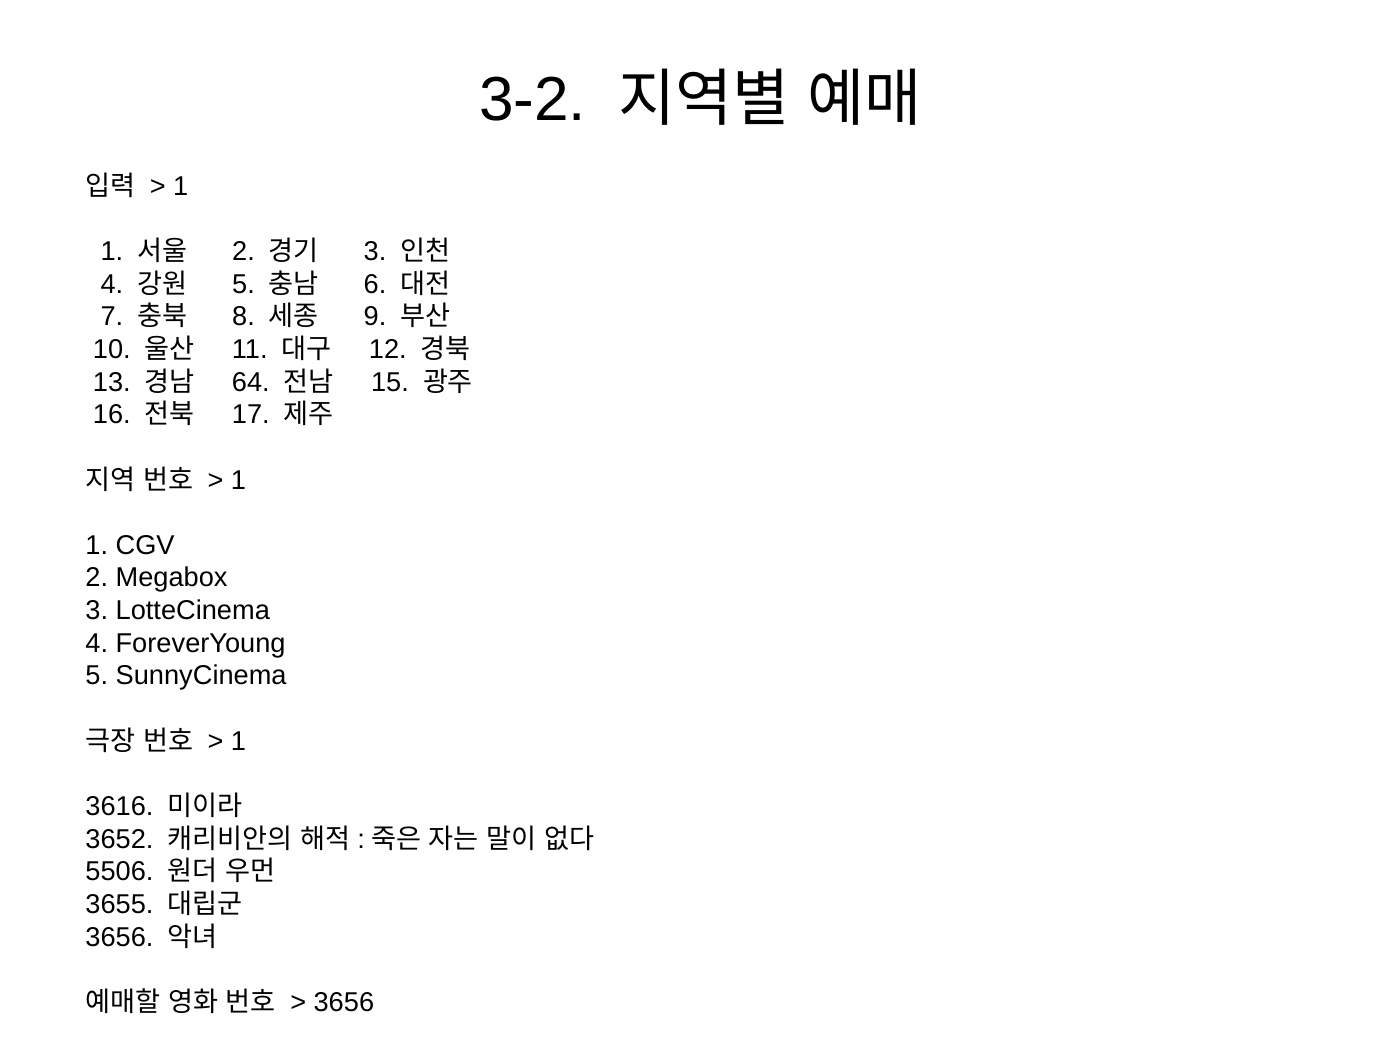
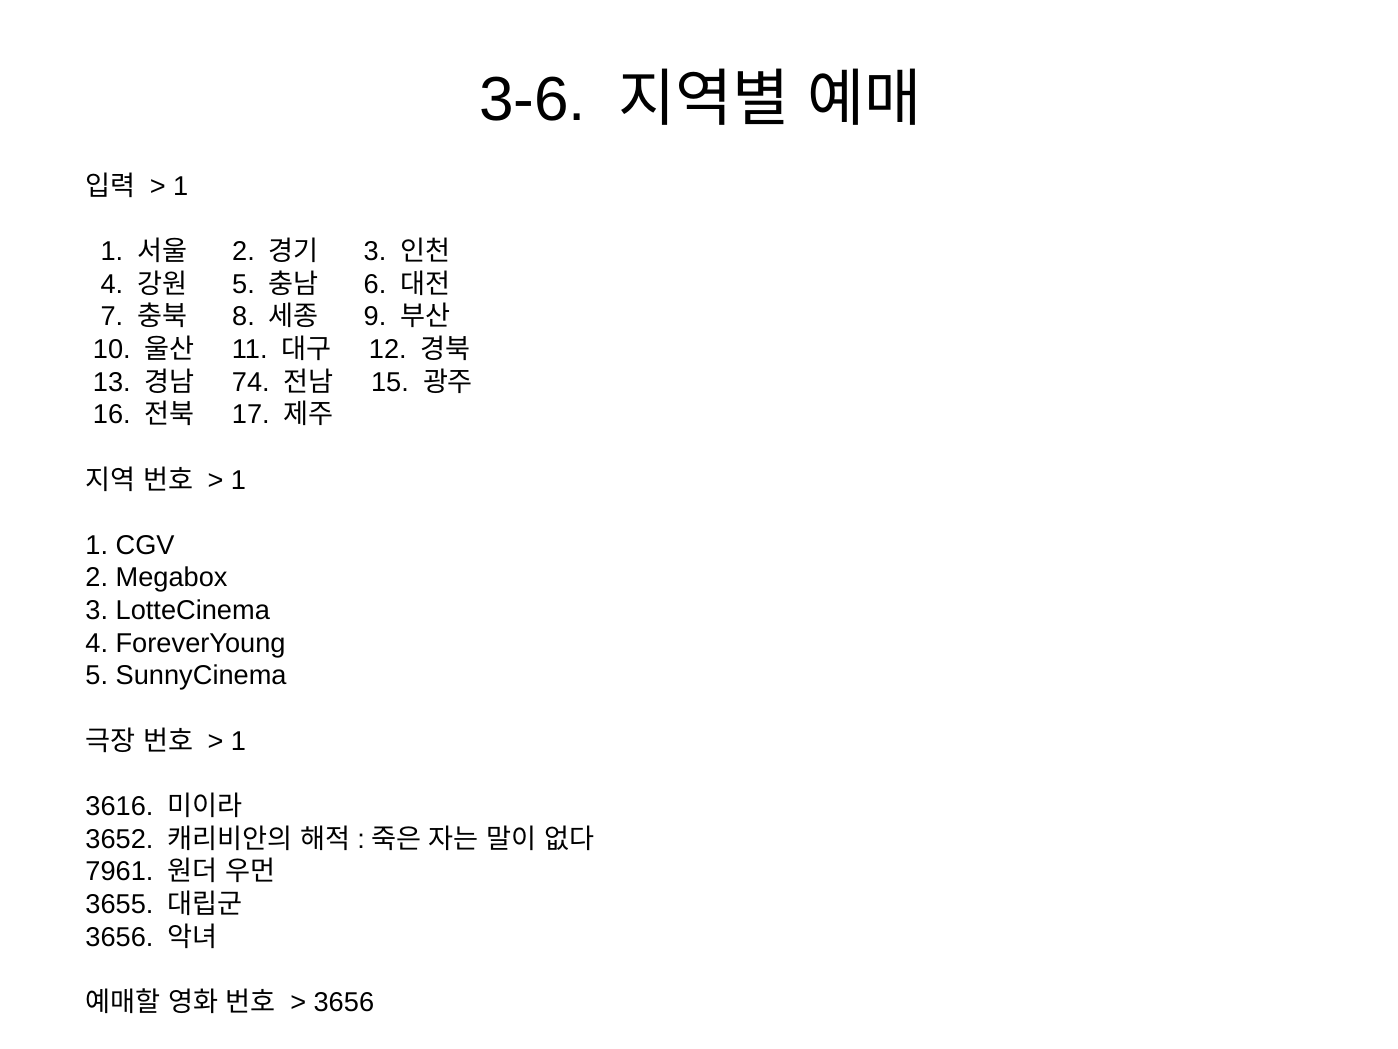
3-2: 3-2 -> 3-6 (533, 100)
64: 64 -> 74 (251, 382)
5506: 5506 -> 7961 (119, 871)
